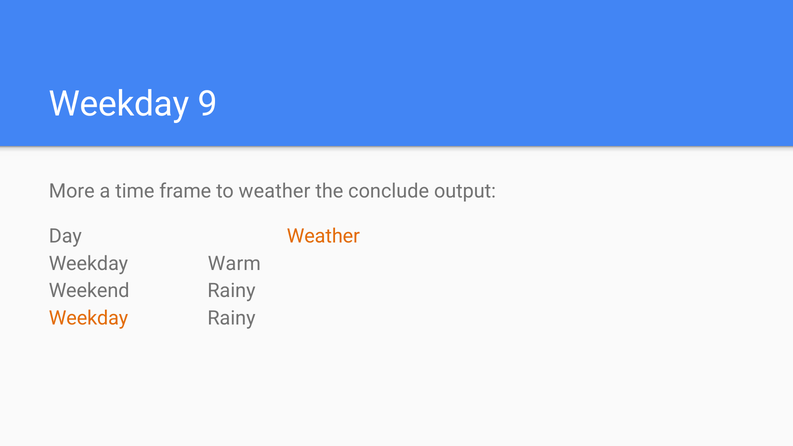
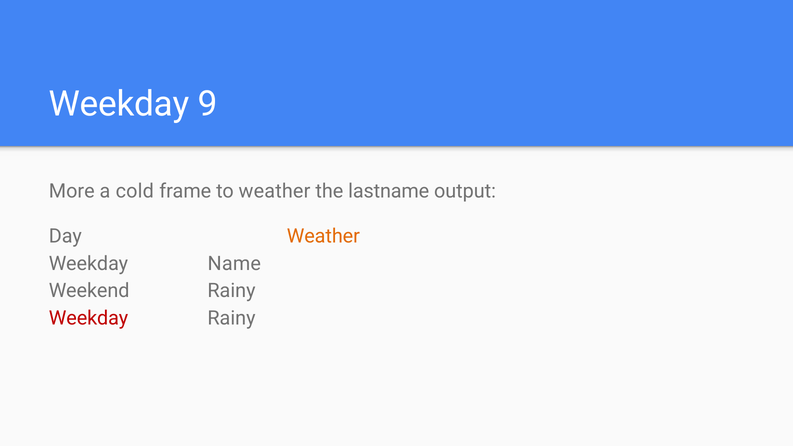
time: time -> cold (135, 191)
conclude: conclude -> lastname (389, 191)
Warm: Warm -> Name (234, 264)
Weekday colour: orange -> red (89, 318)
